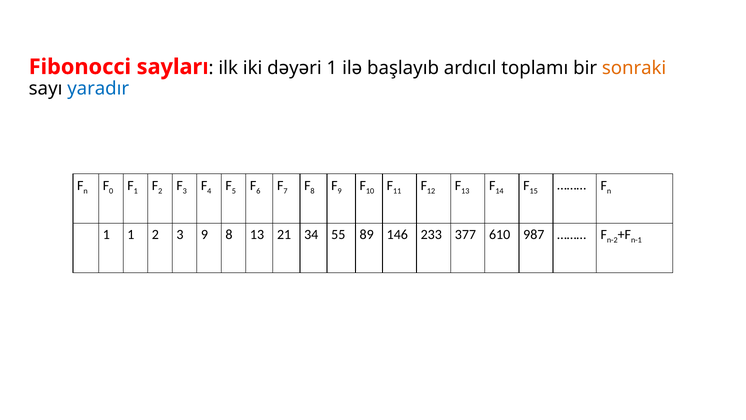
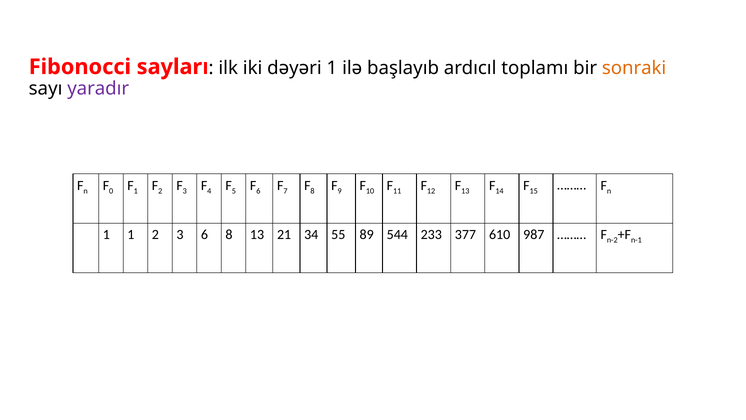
yaradır colour: blue -> purple (98, 89)
3 9: 9 -> 6 (204, 234)
146: 146 -> 544 (397, 234)
